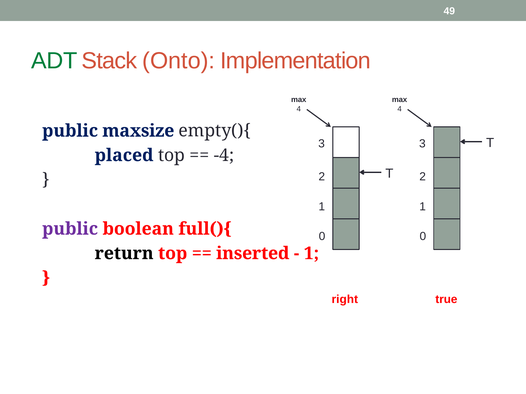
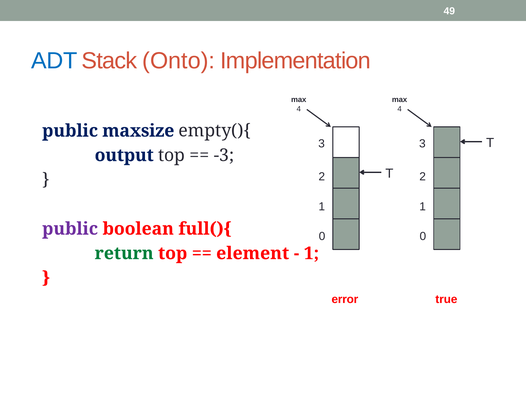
ADT colour: green -> blue (54, 61)
placed: placed -> output (124, 156)
-4: -4 -> -3 (224, 156)
return colour: black -> green (124, 254)
inserted: inserted -> element (253, 254)
right: right -> error (345, 300)
